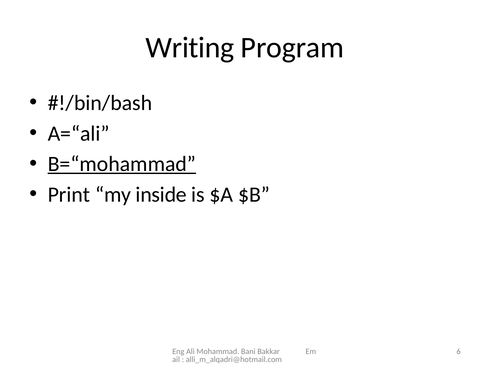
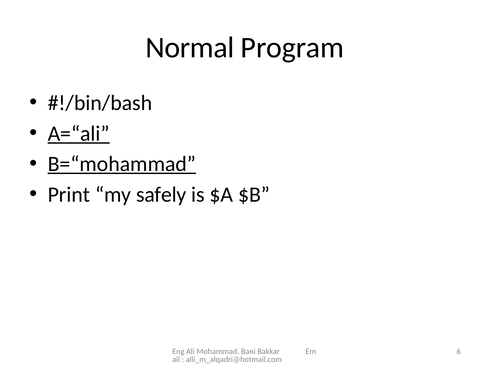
Writing: Writing -> Normal (190, 47)
A=“ali underline: none -> present (79, 133)
inside: inside -> safely (161, 194)
